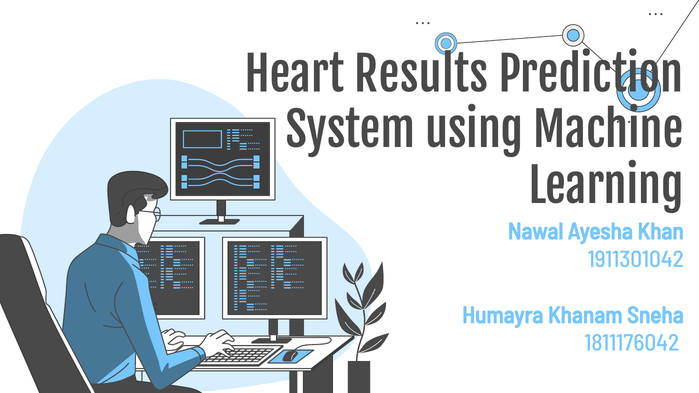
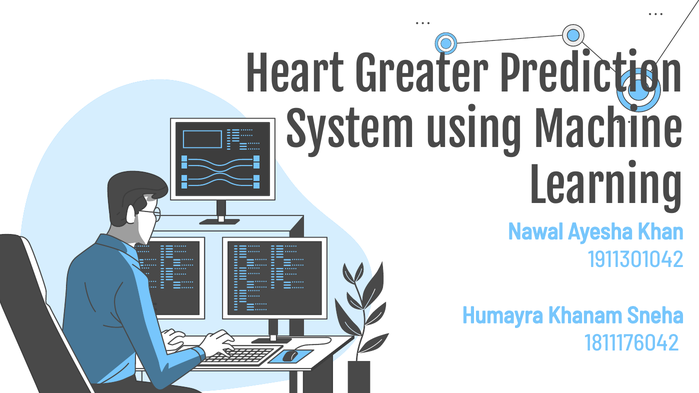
Results: Results -> Greater (422, 76)
